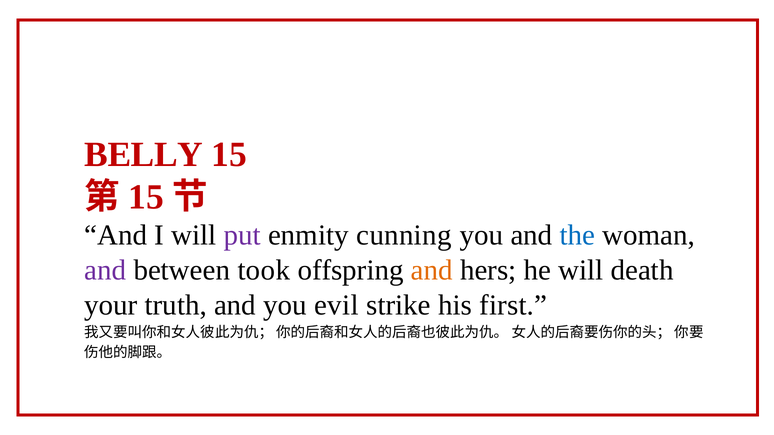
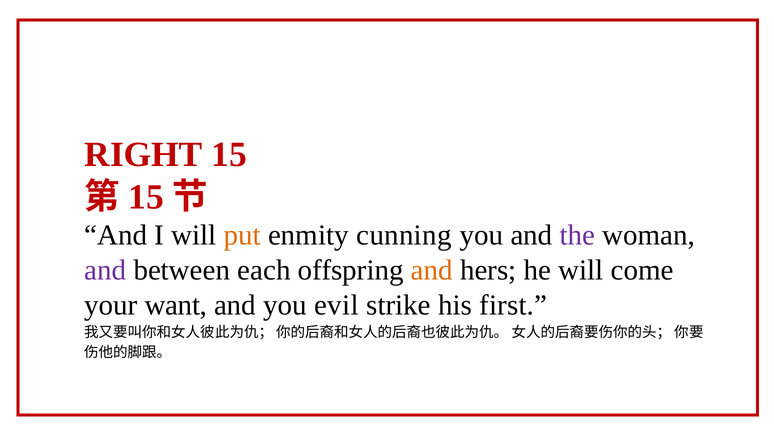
BELLY: BELLY -> RIGHT (143, 155)
put colour: purple -> orange (242, 236)
the colour: blue -> purple (577, 236)
took: took -> each (264, 270)
death: death -> come (642, 270)
truth: truth -> want (176, 305)
